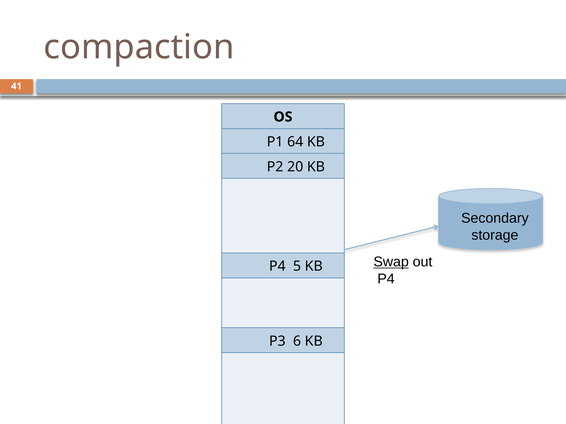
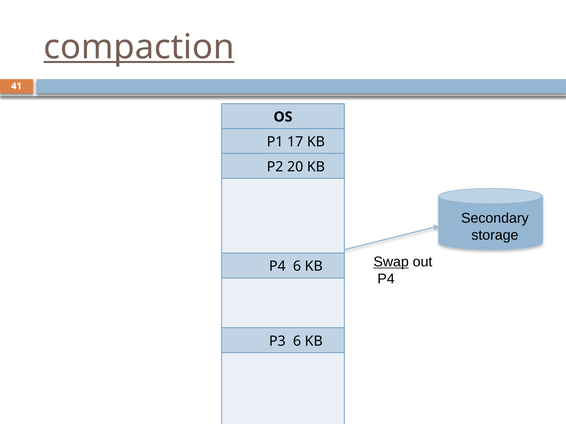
compaction underline: none -> present (139, 47)
64: 64 -> 17 (295, 142)
P4 5: 5 -> 6 (297, 267)
